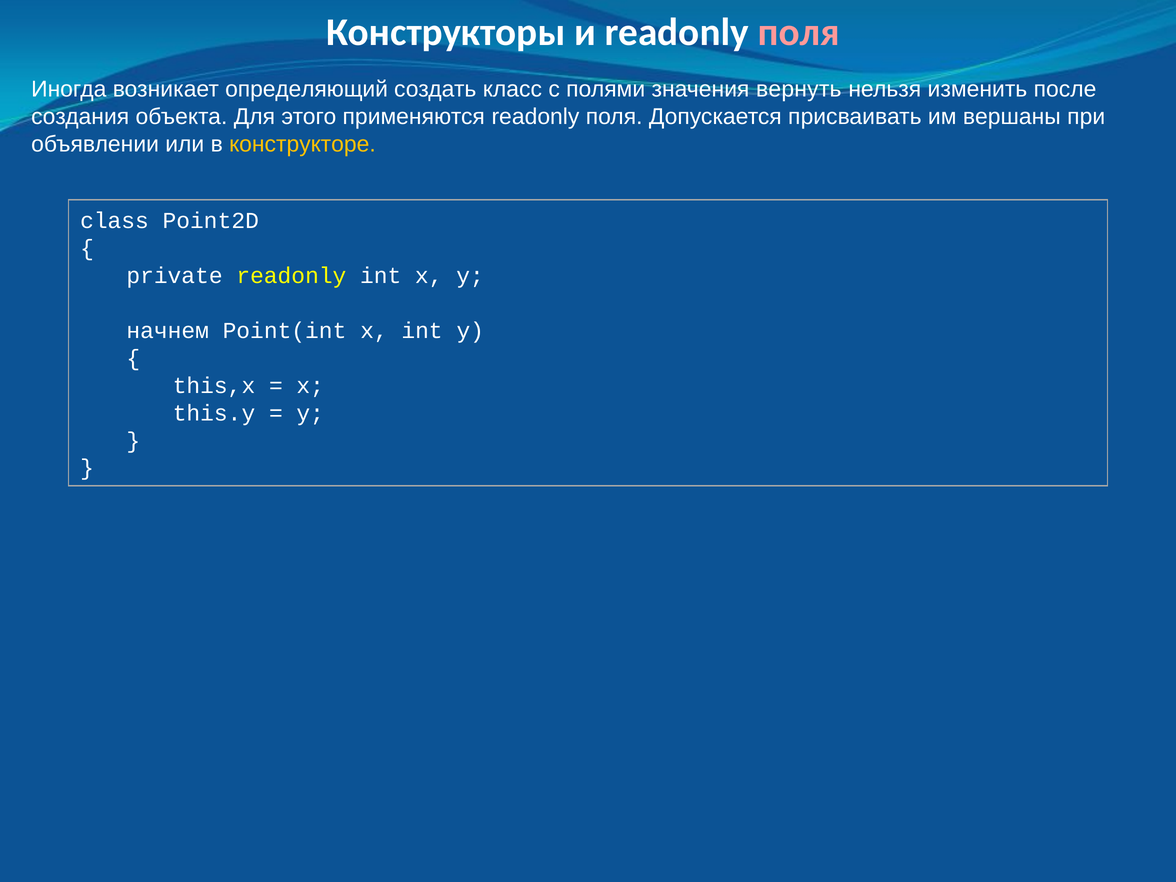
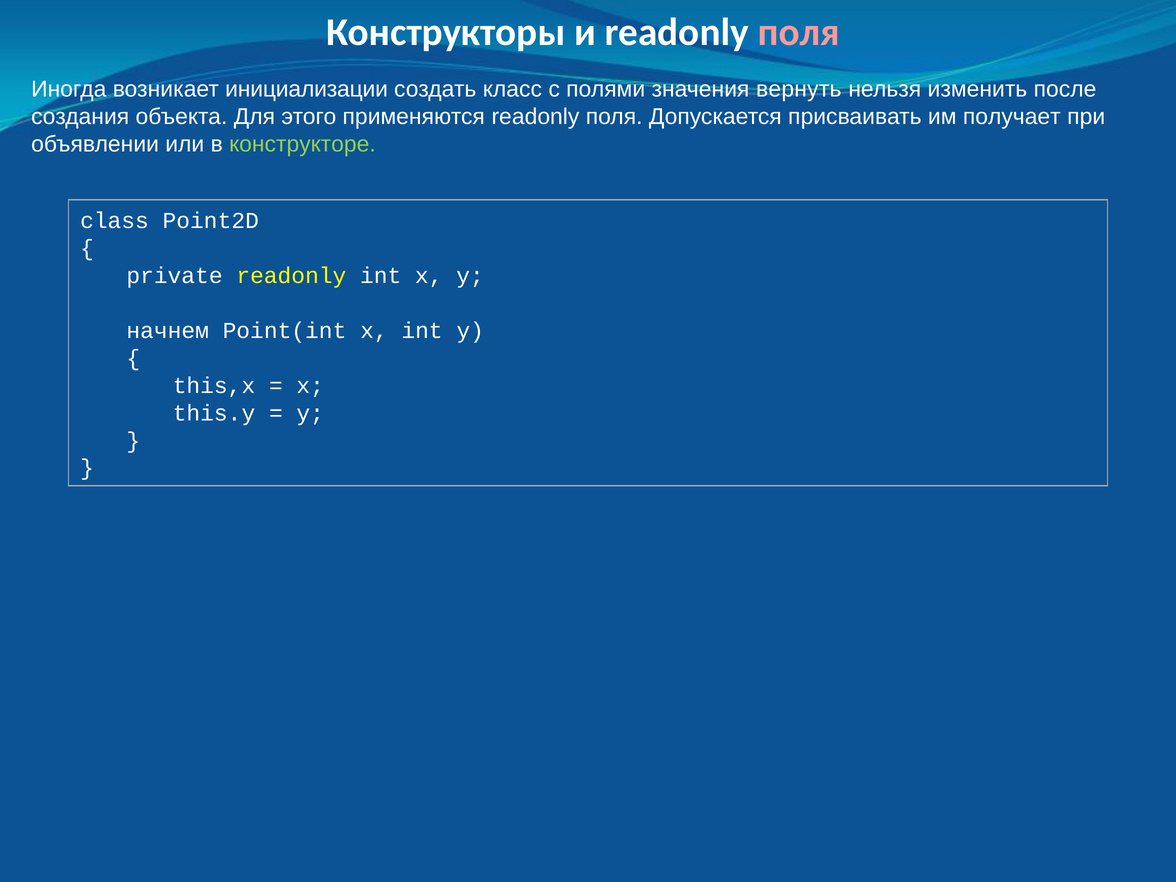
определяющий: определяющий -> инициализации (307, 89)
вершаны: вершаны -> получает (1012, 117)
конструкторе colour: yellow -> light green (302, 144)
